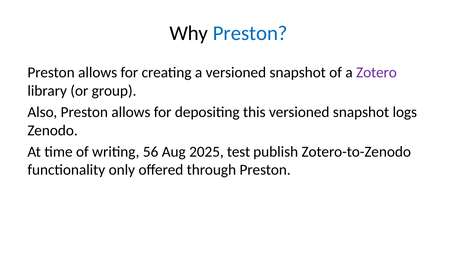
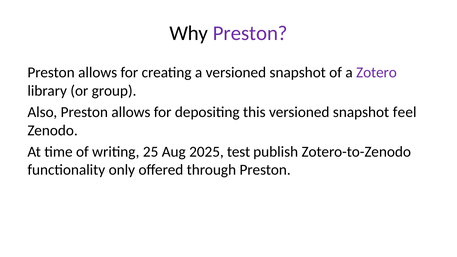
Preston colour: blue -> purple (250, 33)
logs: logs -> feel (405, 112)
56: 56 -> 25 (151, 152)
